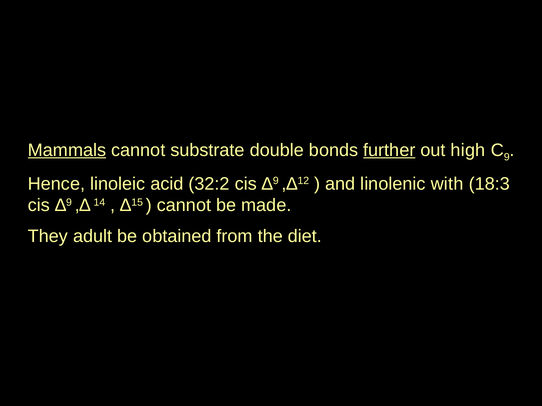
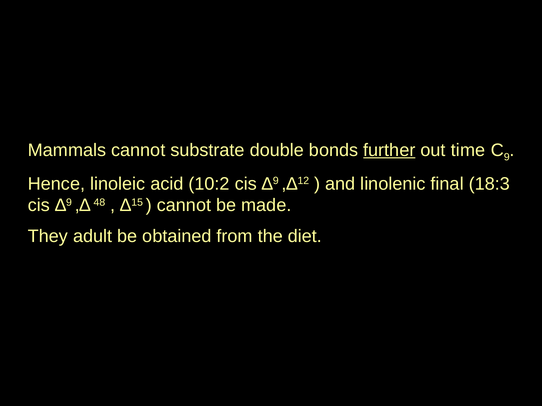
Mammals underline: present -> none (67, 150)
high: high -> time (468, 150)
32:2: 32:2 -> 10:2 (209, 184)
with: with -> final (447, 184)
14: 14 -> 48 (99, 203)
